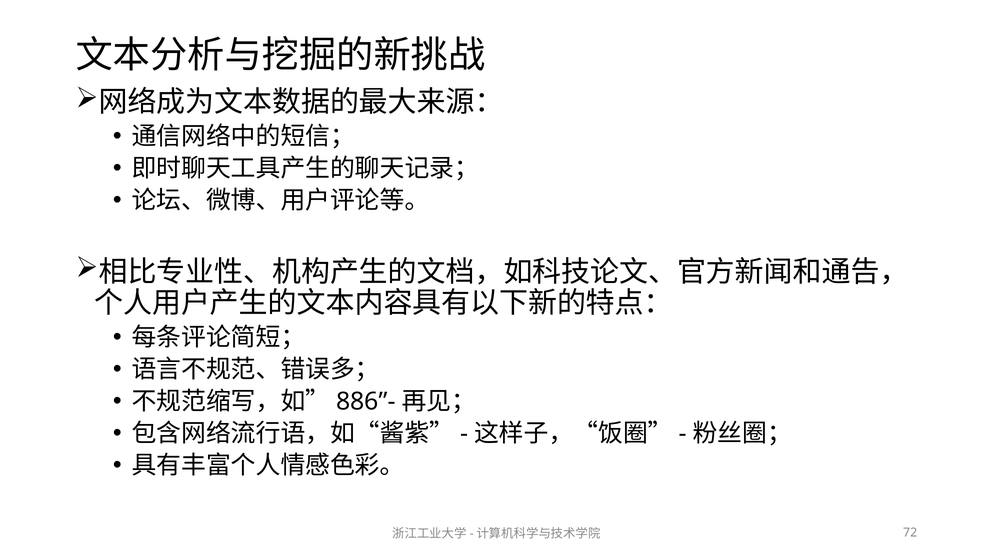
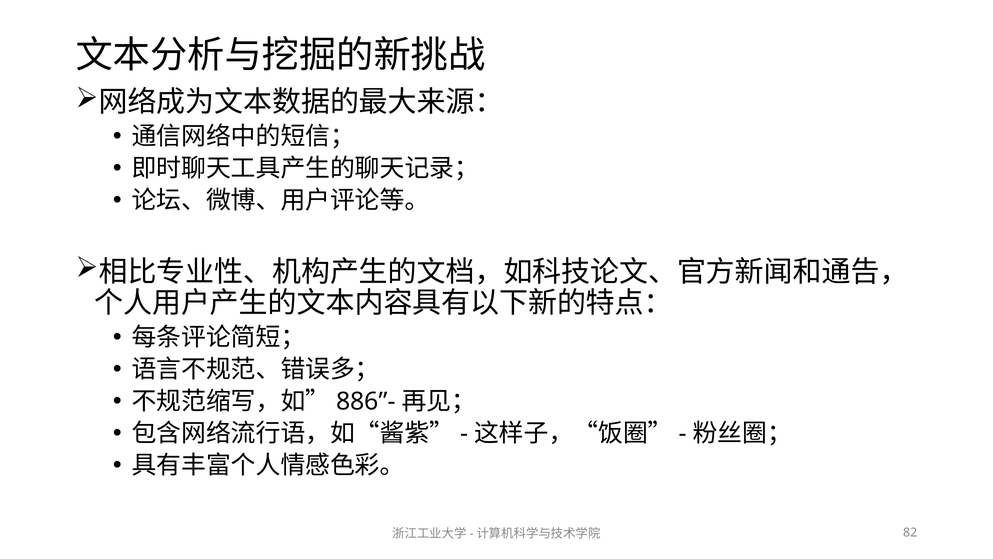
72: 72 -> 82 (910, 532)
